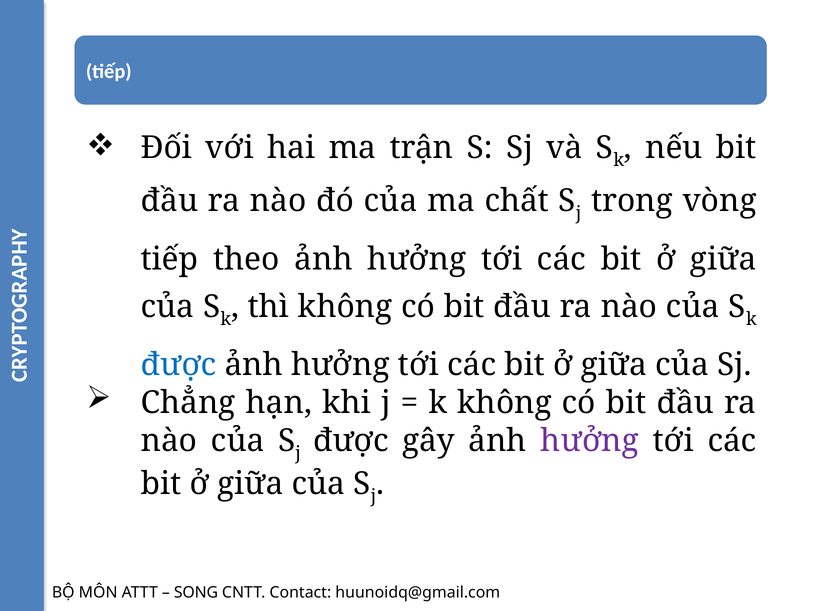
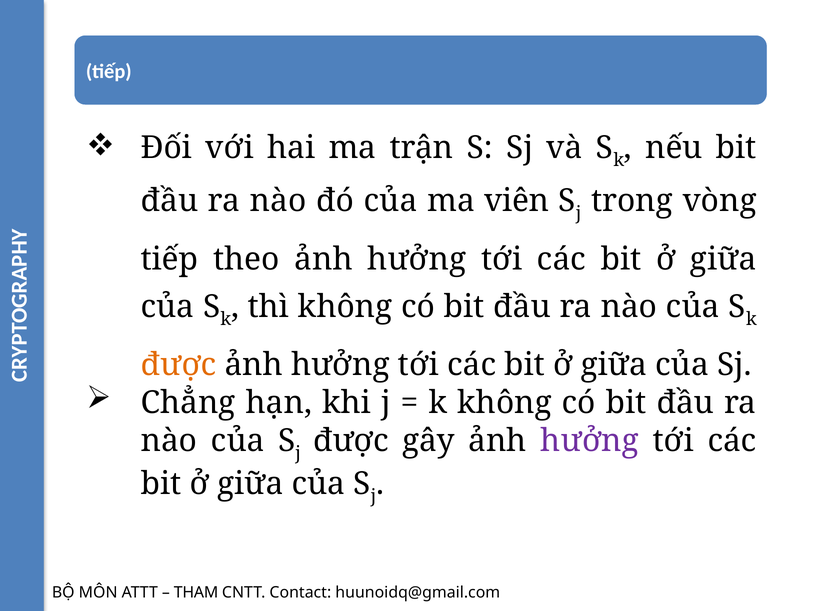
chất: chất -> viên (517, 201)
được colour: blue -> orange (179, 365)
SONG: SONG -> THAM (196, 593)
